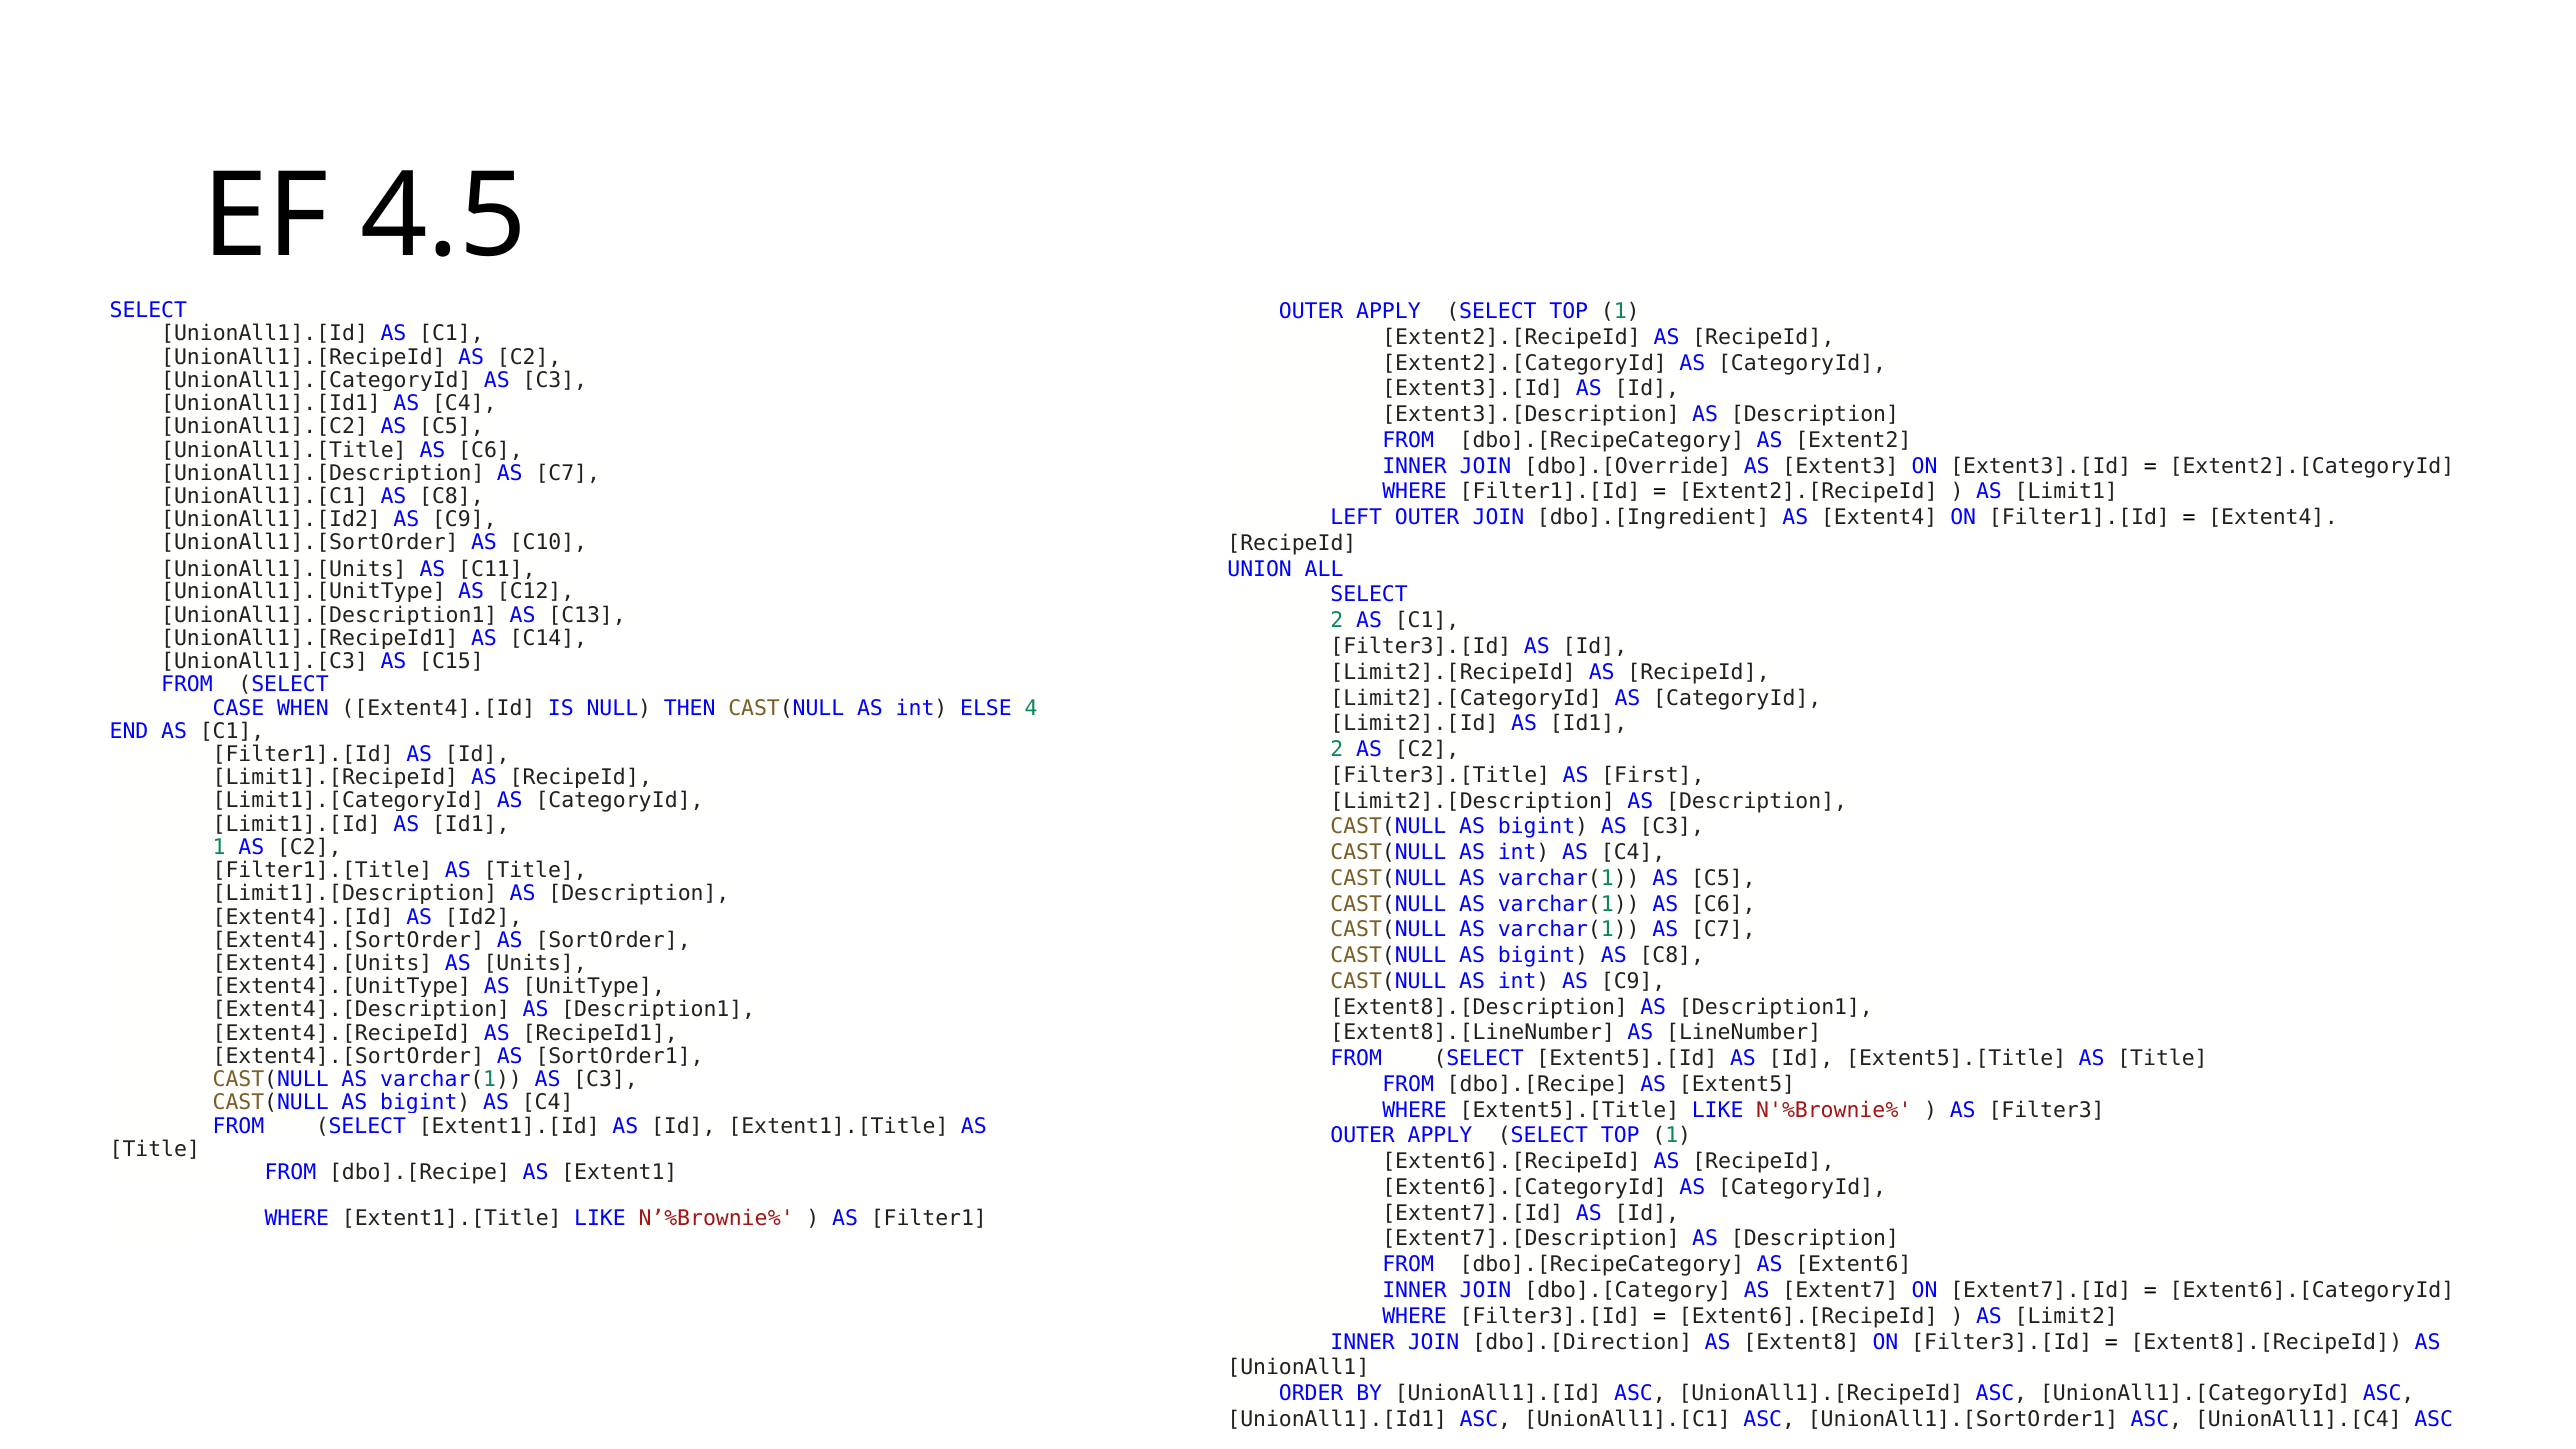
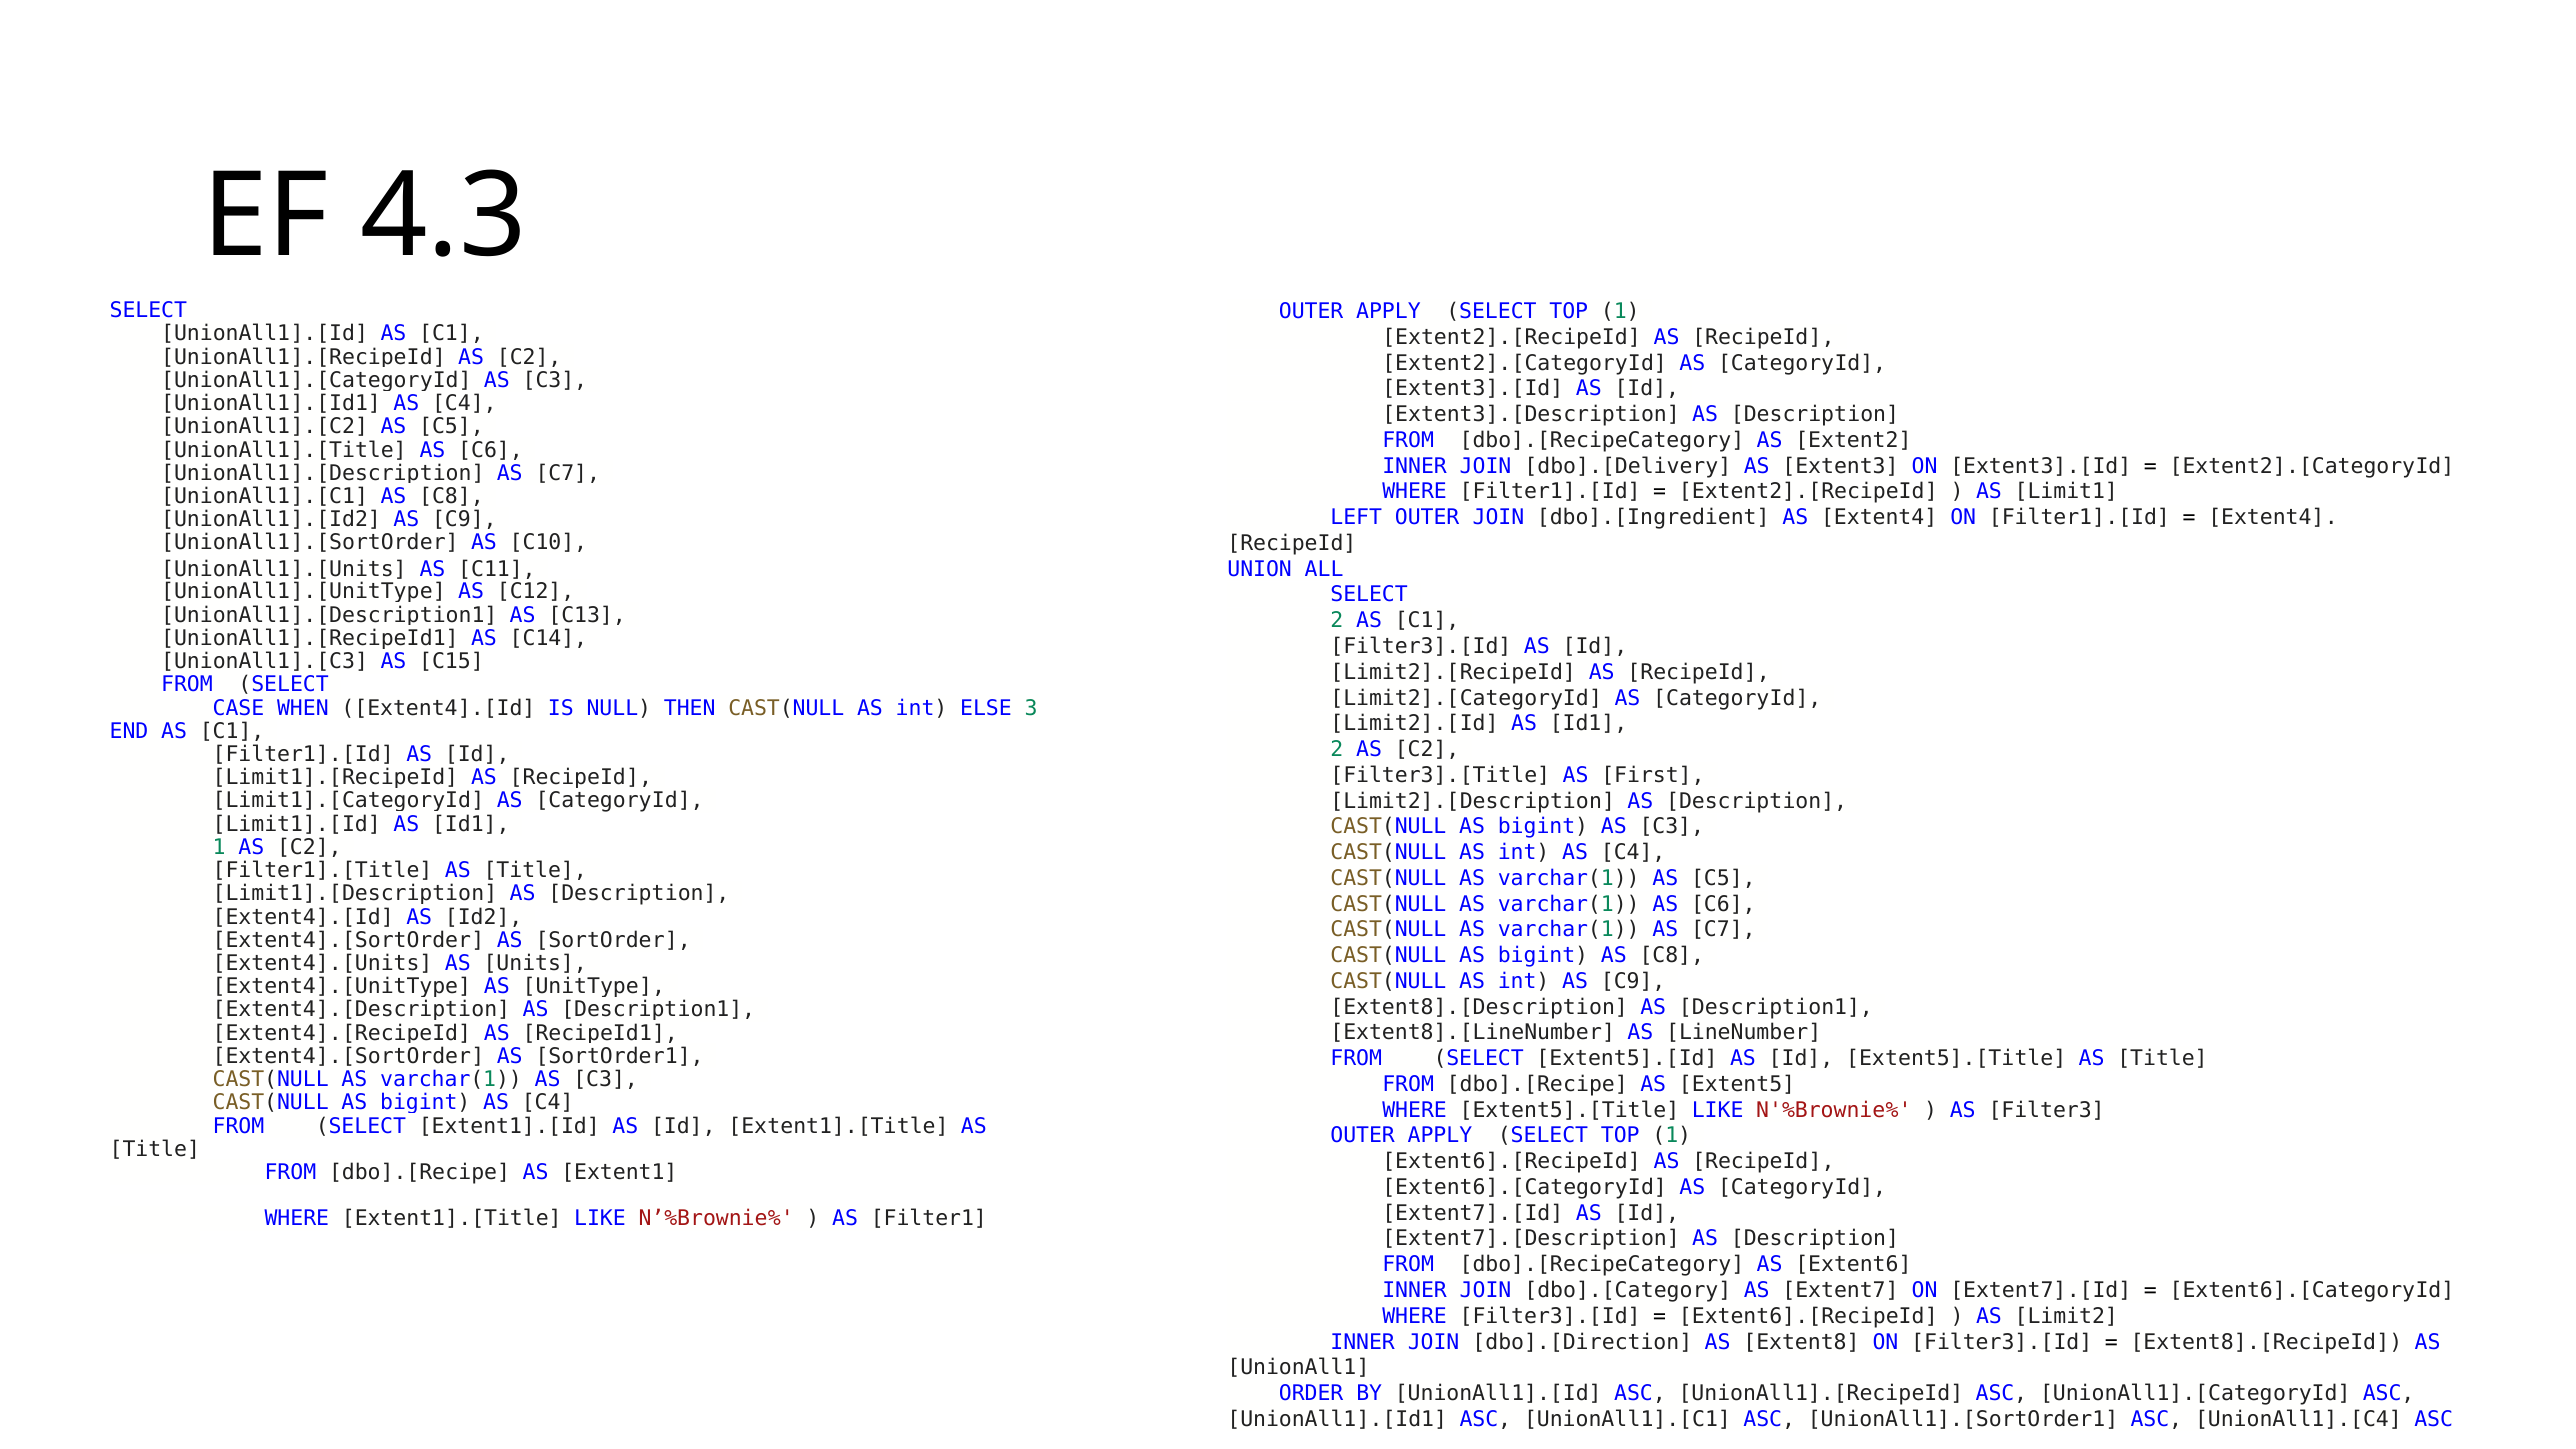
4.5: 4.5 -> 4.3 (443, 217)
dbo].[Override: dbo].[Override -> dbo].[Delivery (1628, 466)
4: 4 -> 3 (1031, 708)
